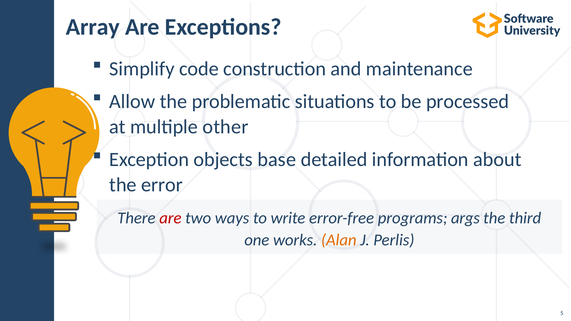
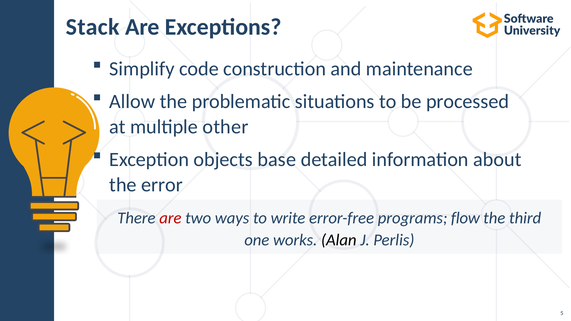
Array: Array -> Stack (93, 27)
args: args -> flow (465, 218)
Alan colour: orange -> black (339, 240)
